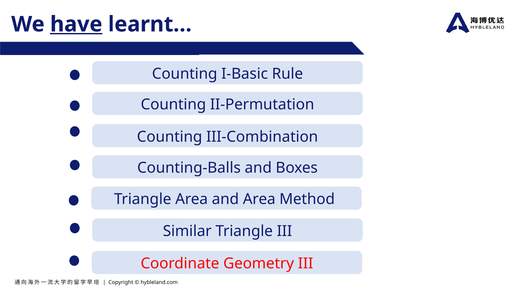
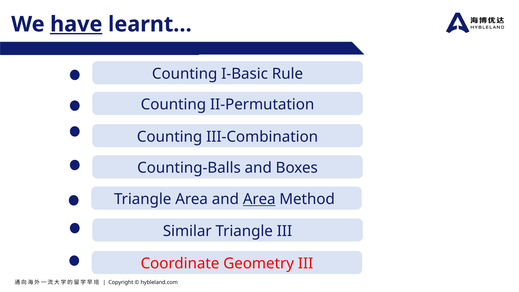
Area underline: none -> present (259, 199)
